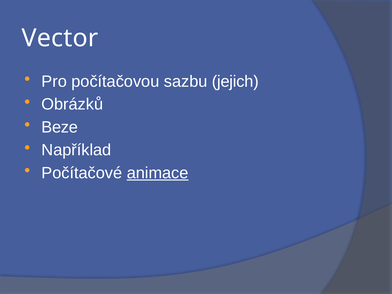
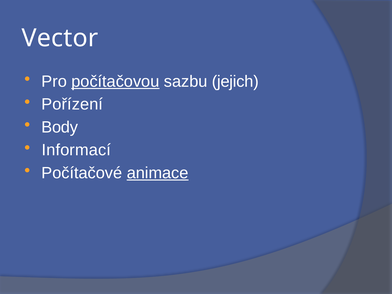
počítačovou underline: none -> present (115, 81)
Obrázků: Obrázků -> Pořízení (72, 104)
Beze: Beze -> Body (60, 127)
Například: Například -> Informací (76, 150)
